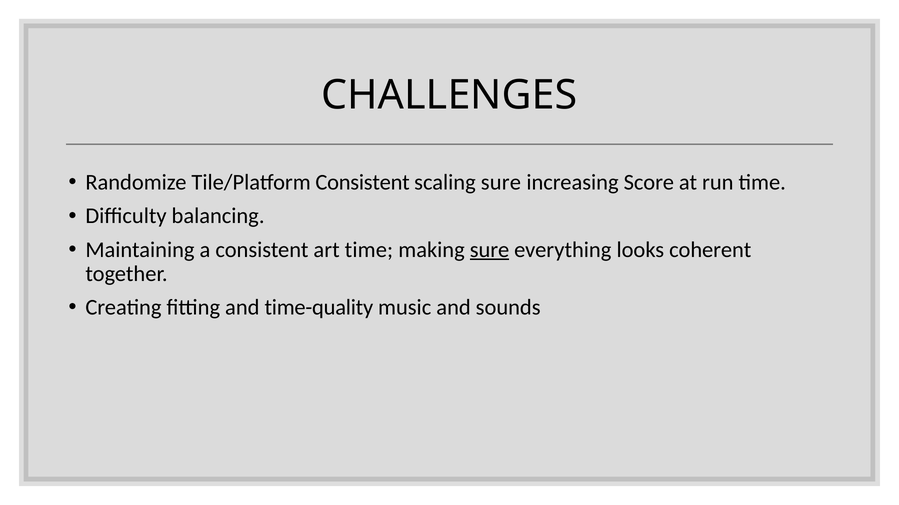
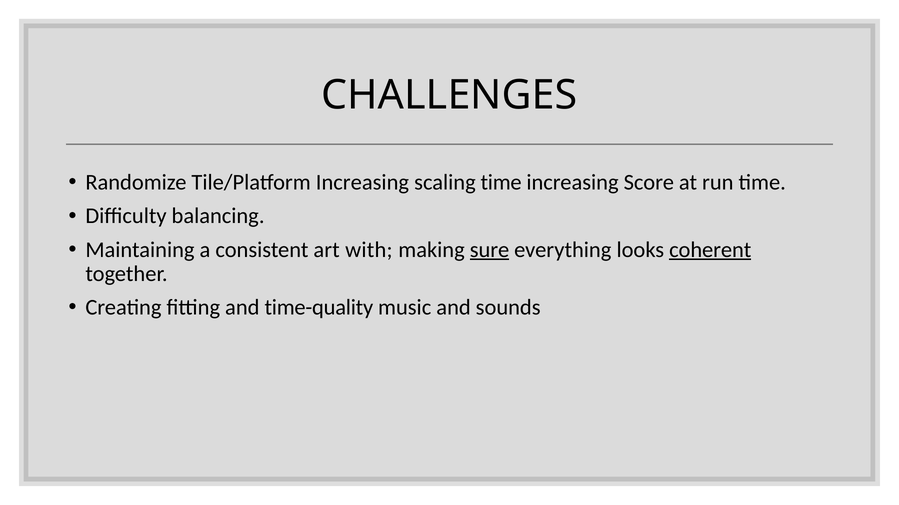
Tile/Platform Consistent: Consistent -> Increasing (362, 183)
scaling sure: sure -> time (501, 183)
art time: time -> with (369, 250)
coherent underline: none -> present (710, 250)
